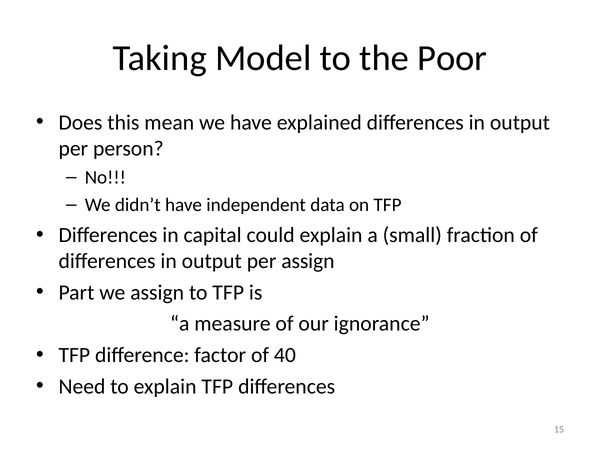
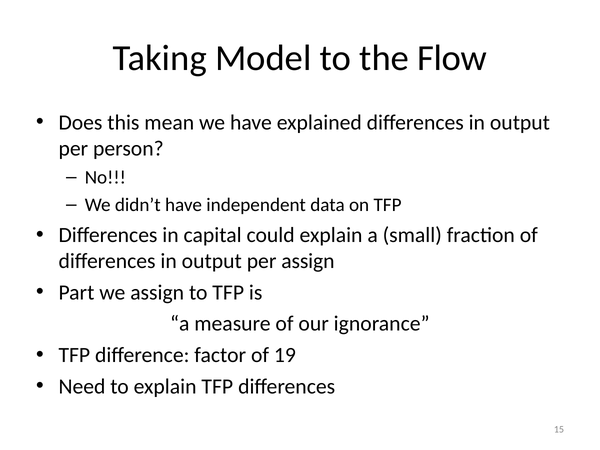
Poor: Poor -> Flow (452, 58)
40: 40 -> 19 (285, 355)
